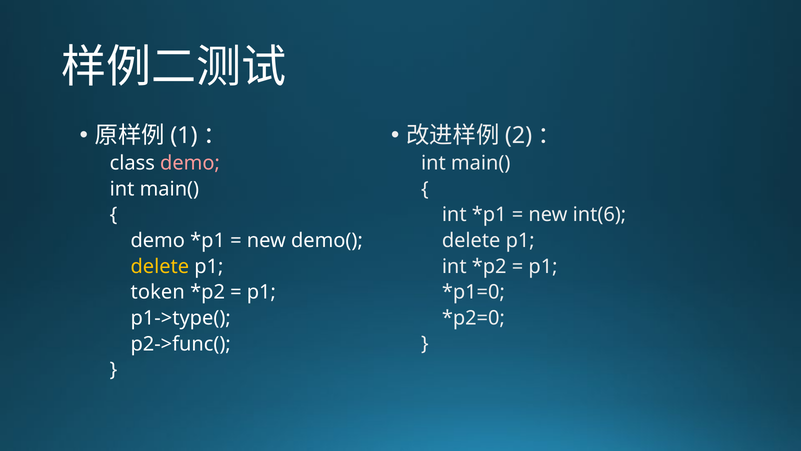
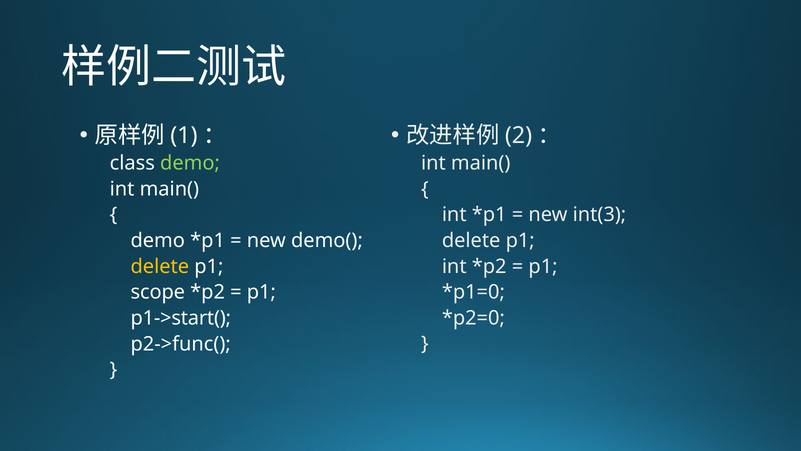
demo colour: pink -> light green (190, 163)
int(6: int(6 -> int(3 (599, 215)
token: token -> scope (158, 292)
p1->type(: p1->type( -> p1->start( (181, 318)
